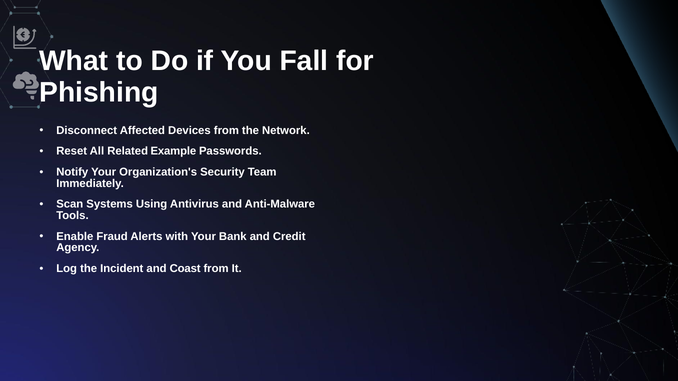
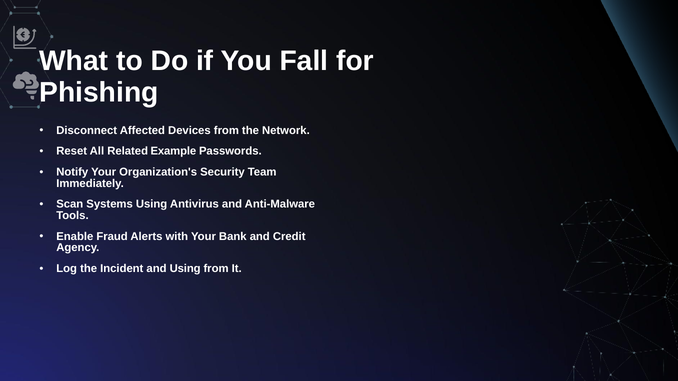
and Coast: Coast -> Using (185, 269)
